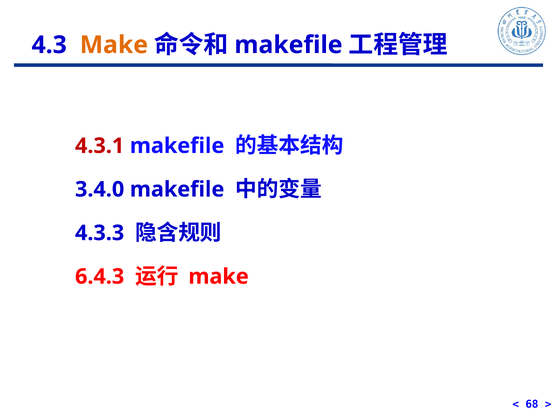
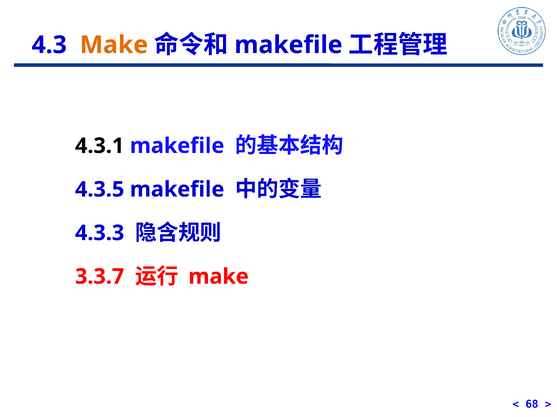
4.3.1 colour: red -> black (100, 146)
3.4.0: 3.4.0 -> 4.3.5 (100, 190)
6.4.3: 6.4.3 -> 3.3.7 (100, 277)
